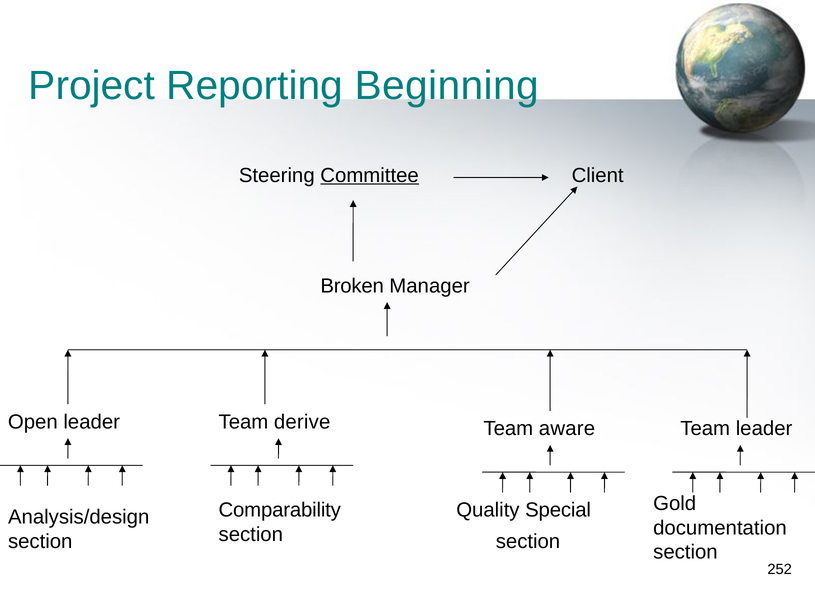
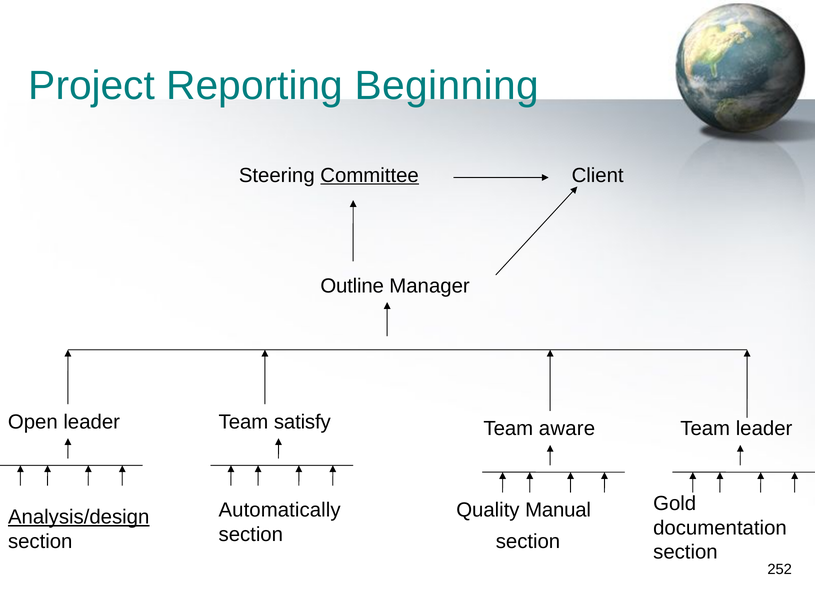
Broken: Broken -> Outline (352, 285)
derive: derive -> satisfy (302, 421)
Comparability: Comparability -> Automatically (280, 510)
Special: Special -> Manual (558, 510)
Analysis/design underline: none -> present (79, 516)
